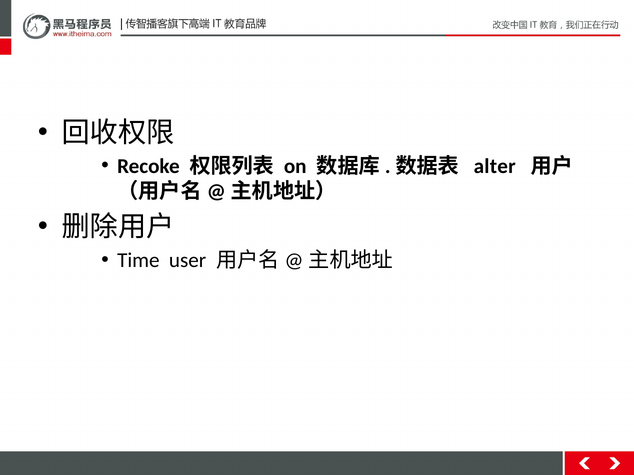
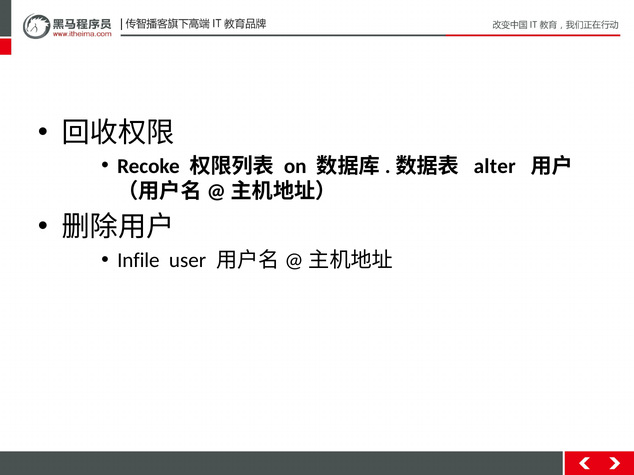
Time: Time -> Infile (138, 261)
